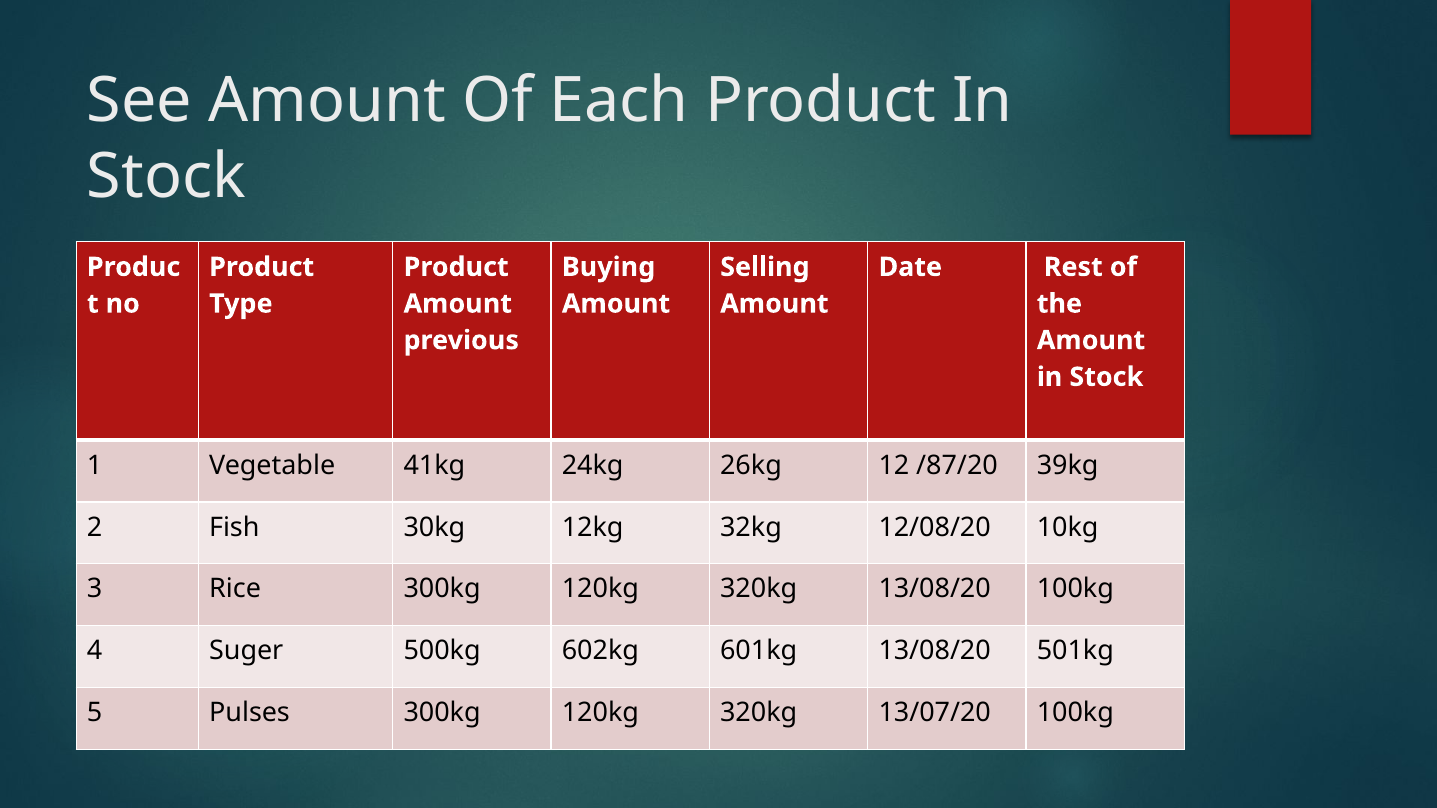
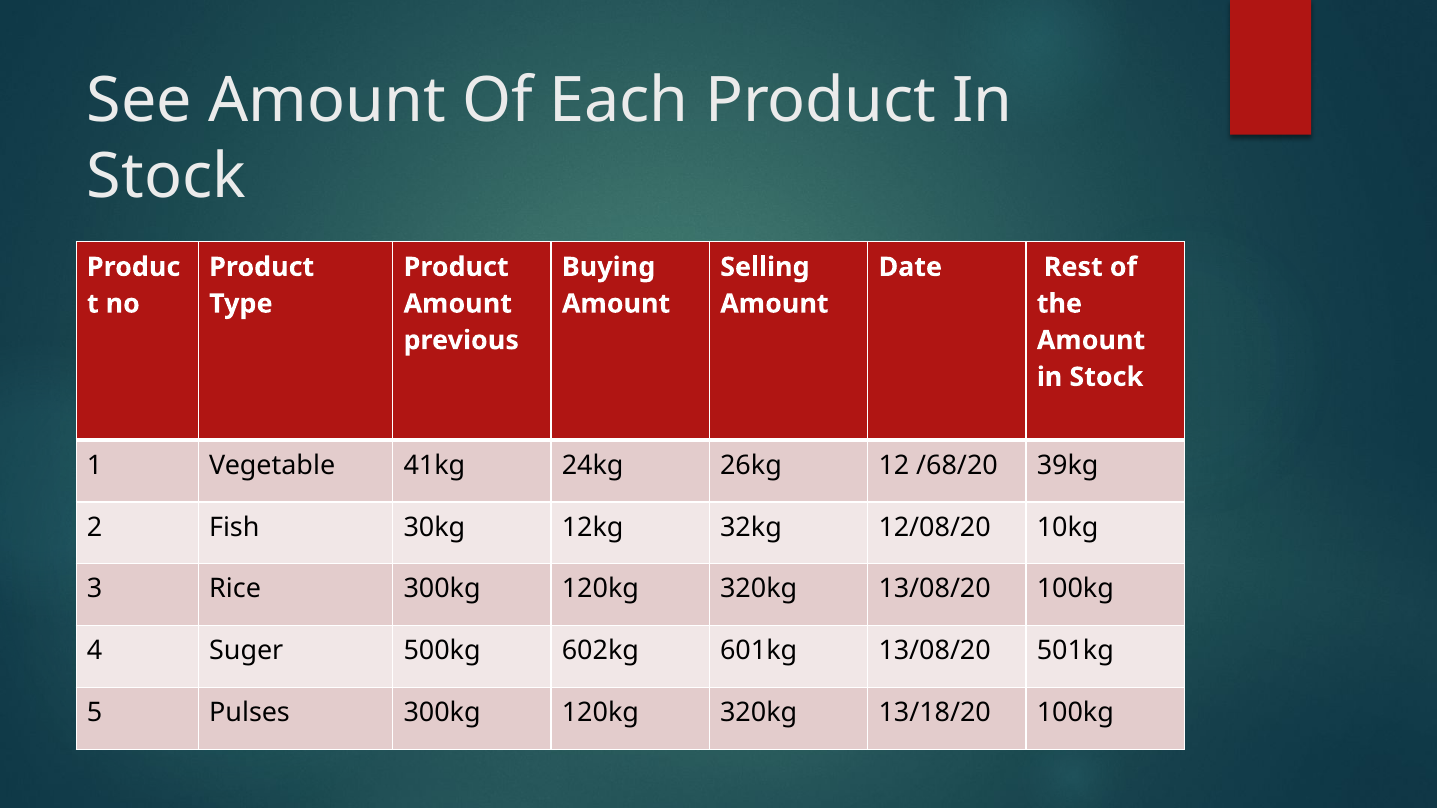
/87/20: /87/20 -> /68/20 (957, 466)
13/07/20: 13/07/20 -> 13/18/20 (935, 713)
